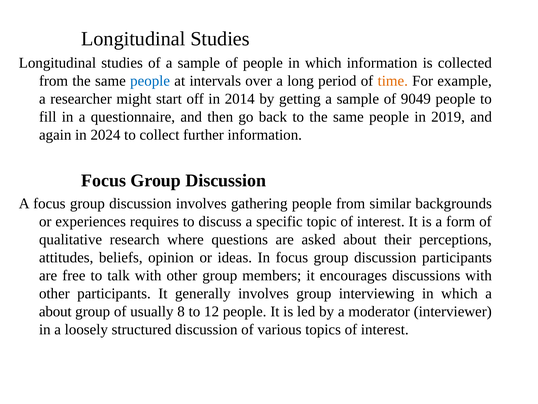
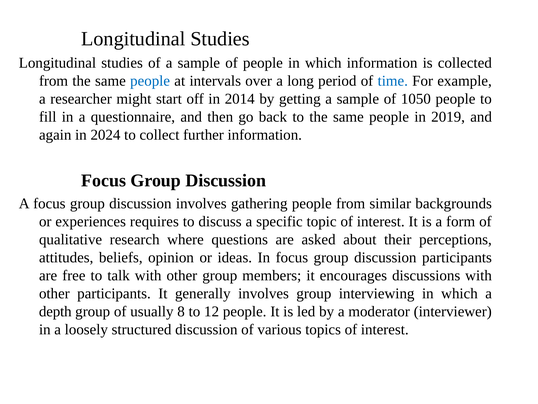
time colour: orange -> blue (393, 81)
9049: 9049 -> 1050 (416, 99)
about: about -> depth (55, 311)
